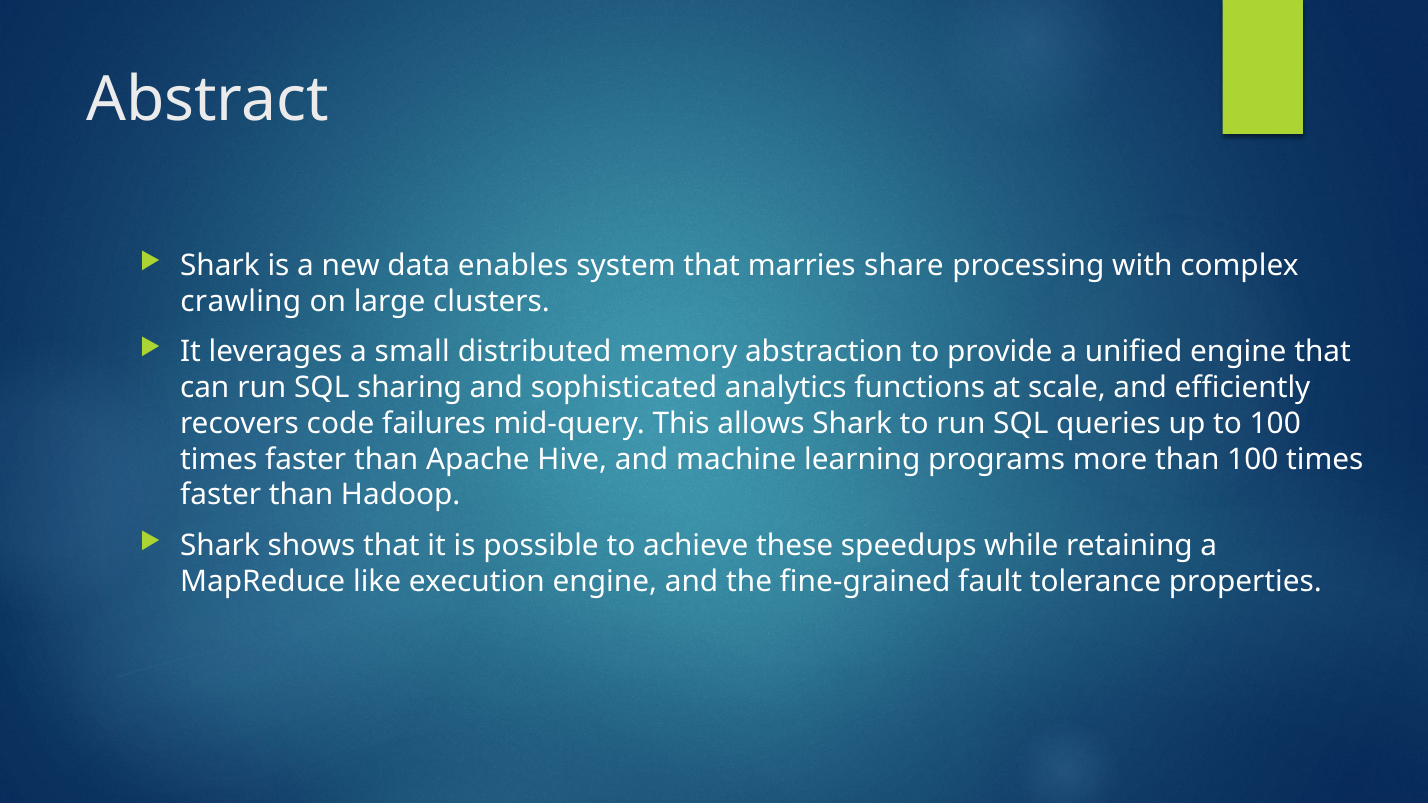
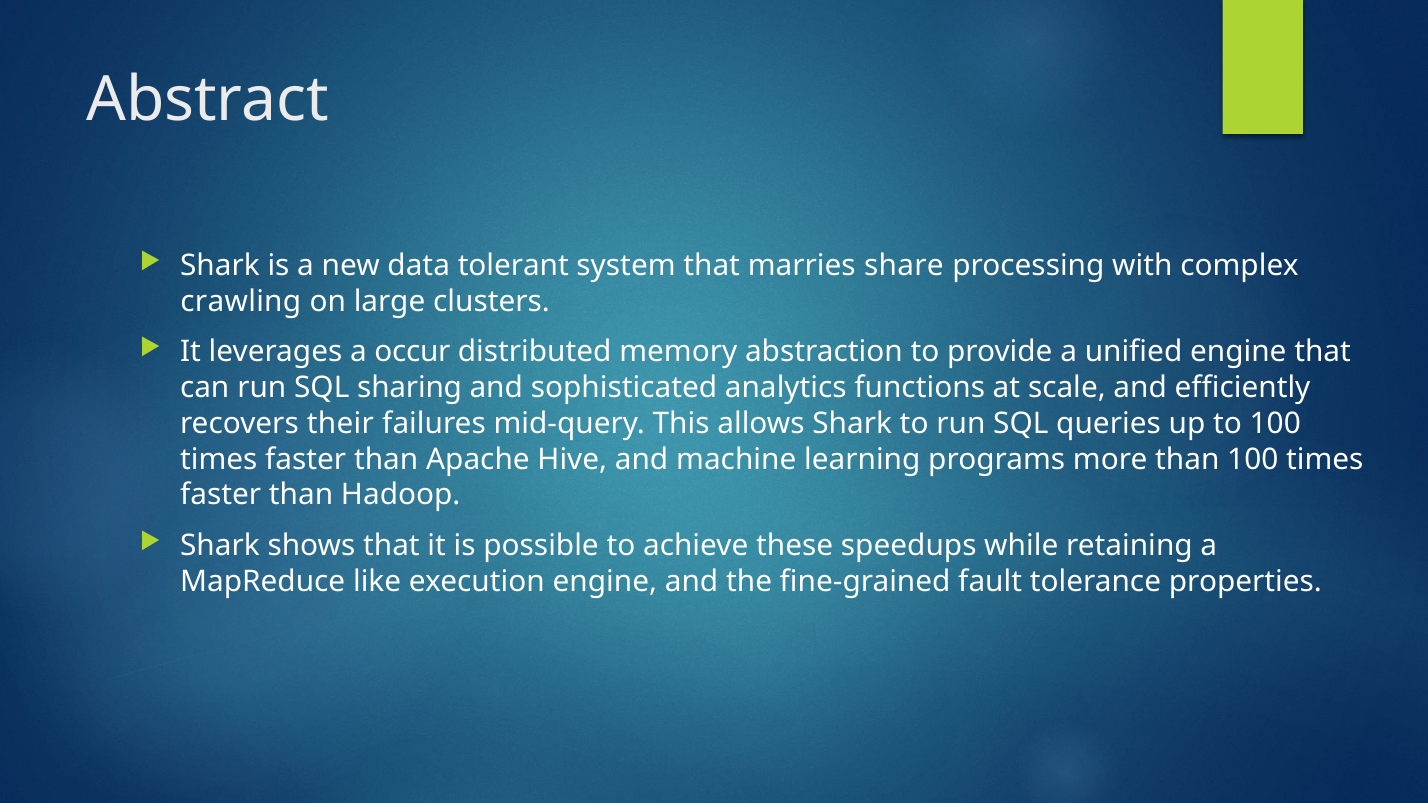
enables: enables -> tolerant (513, 266)
small: small -> occur (412, 352)
code: code -> their (340, 424)
